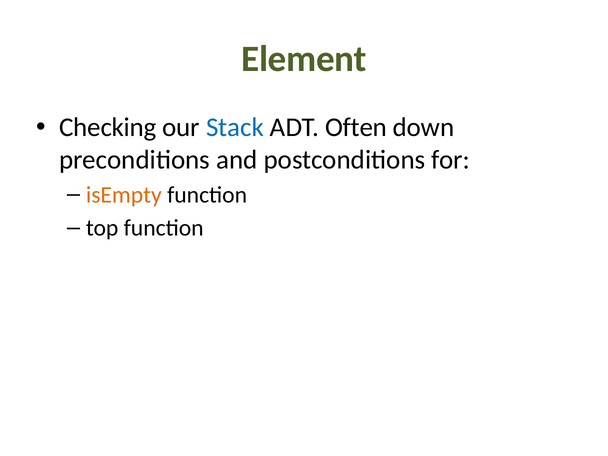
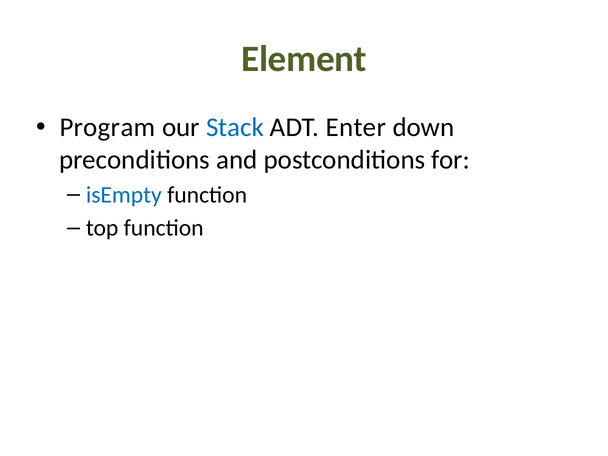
Checking: Checking -> Program (107, 128)
Often: Often -> Enter (356, 128)
isEmpty colour: orange -> blue (124, 195)
